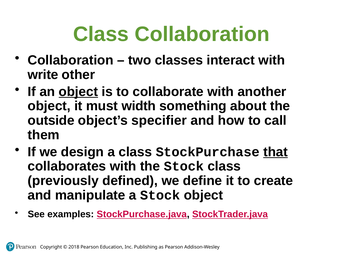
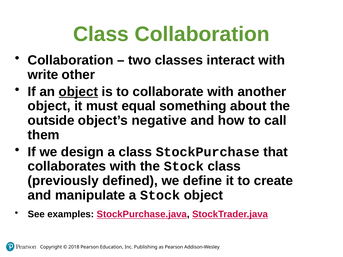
width: width -> equal (139, 106)
specifier: specifier -> negative (159, 121)
that underline: present -> none (276, 152)
